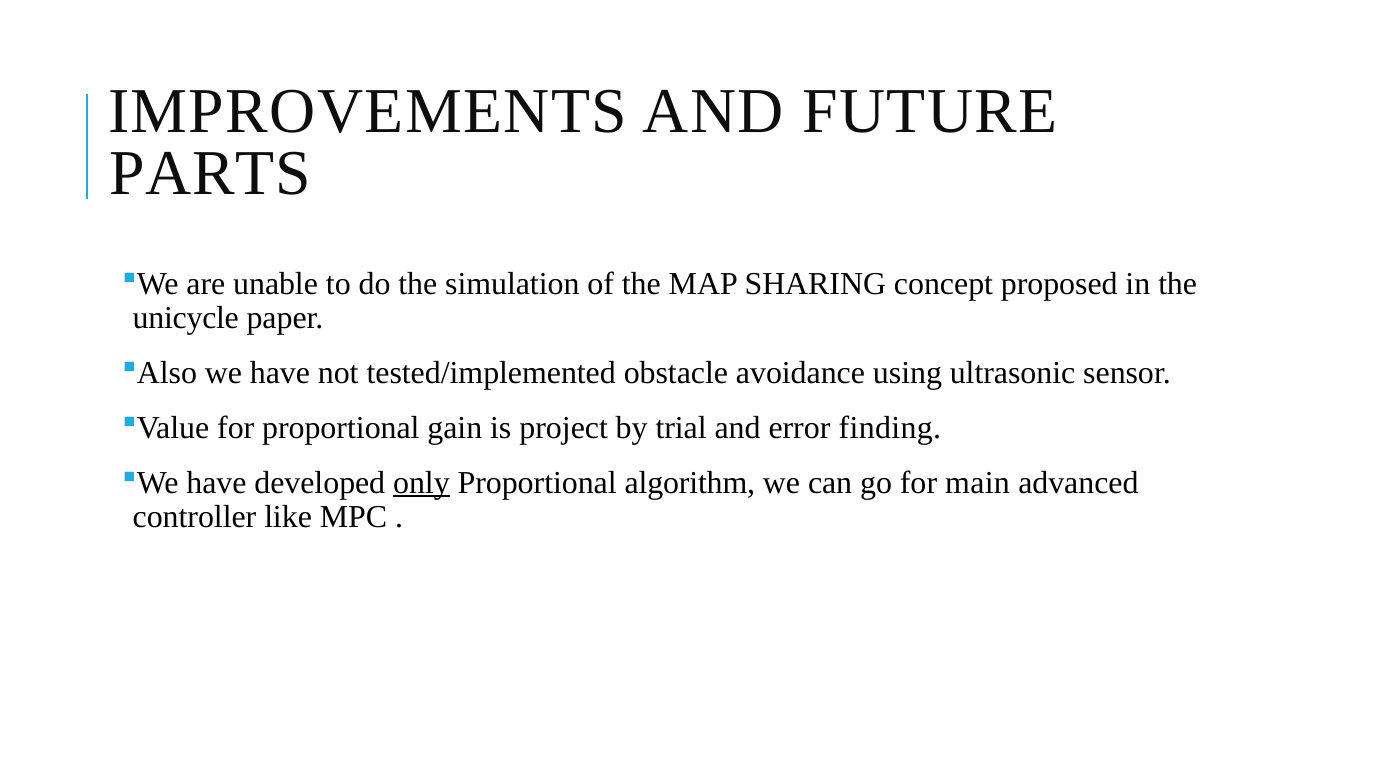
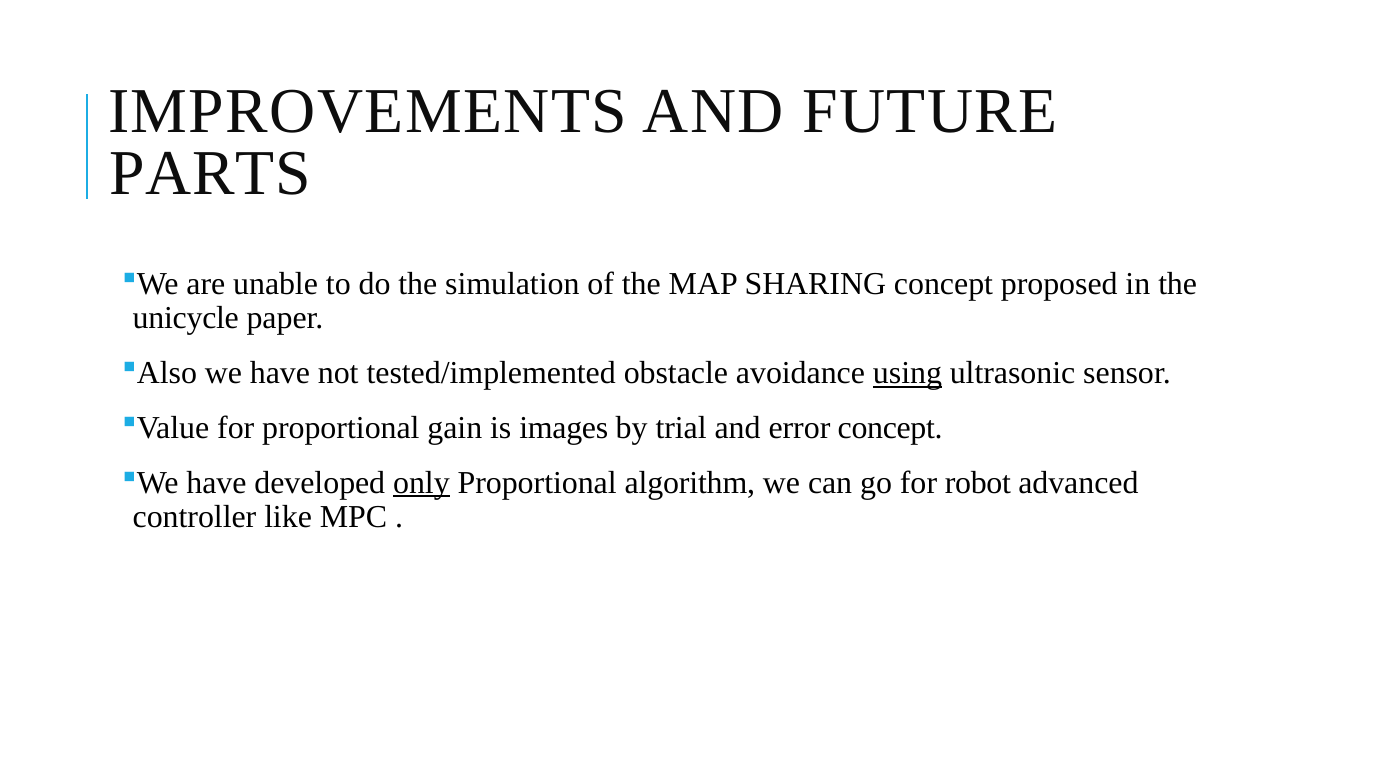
using underline: none -> present (908, 373)
project: project -> images (564, 427)
error finding: finding -> concept (890, 427)
main: main -> robot (978, 482)
